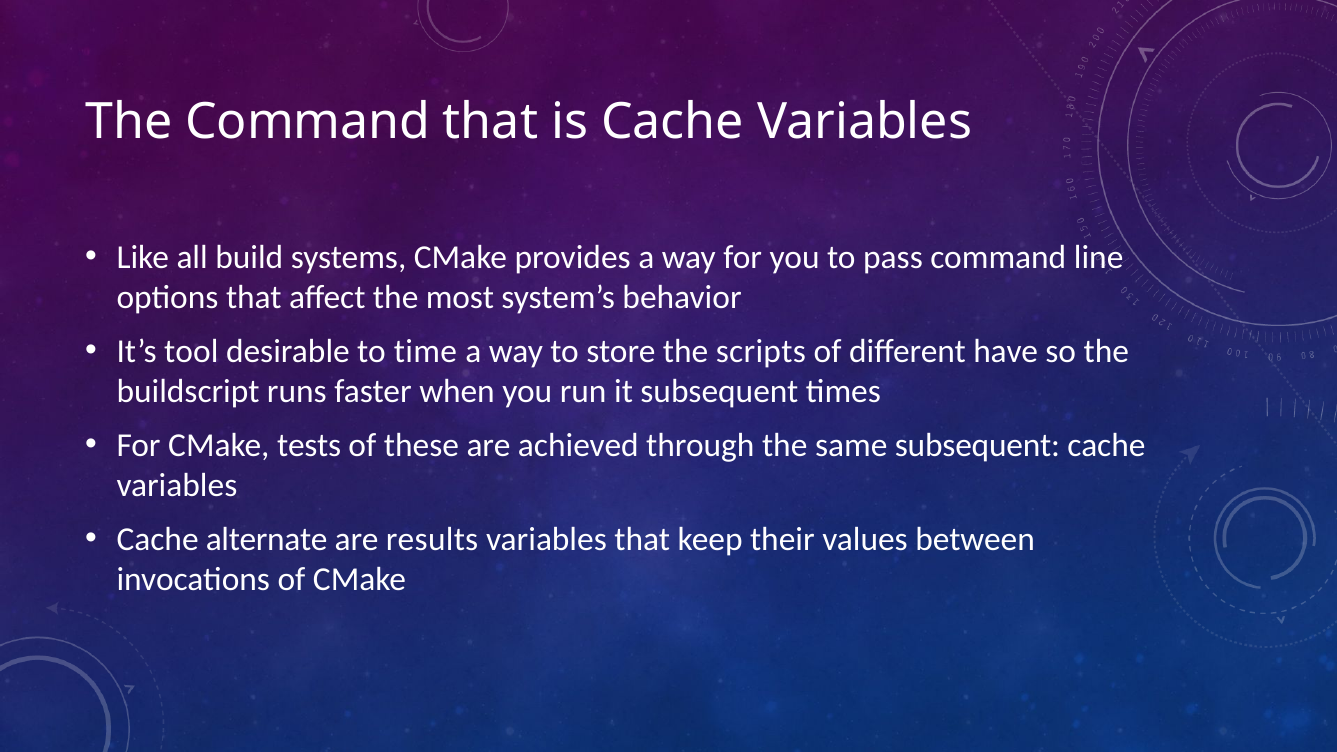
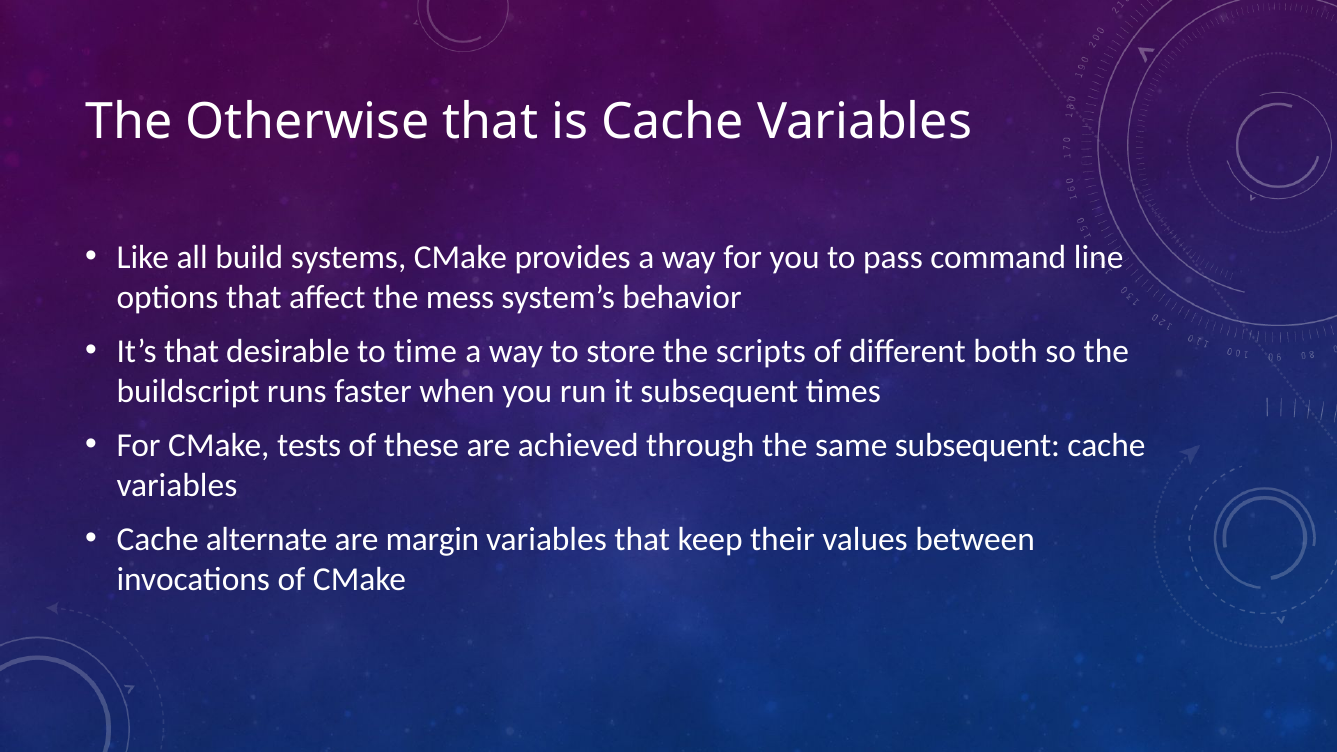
The Command: Command -> Otherwise (307, 122)
most: most -> mess (460, 297)
It’s tool: tool -> that (192, 351)
have: have -> both (1006, 351)
results: results -> margin (432, 540)
